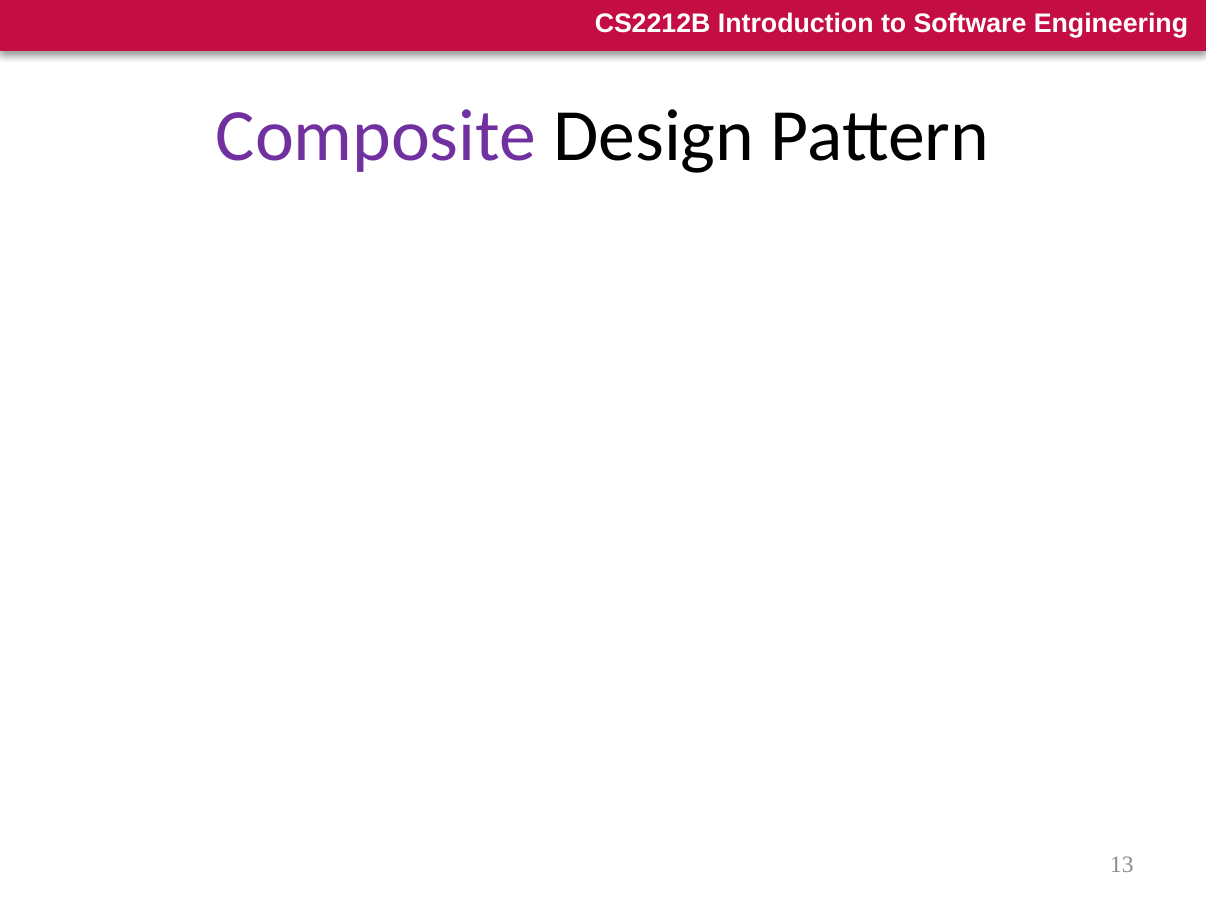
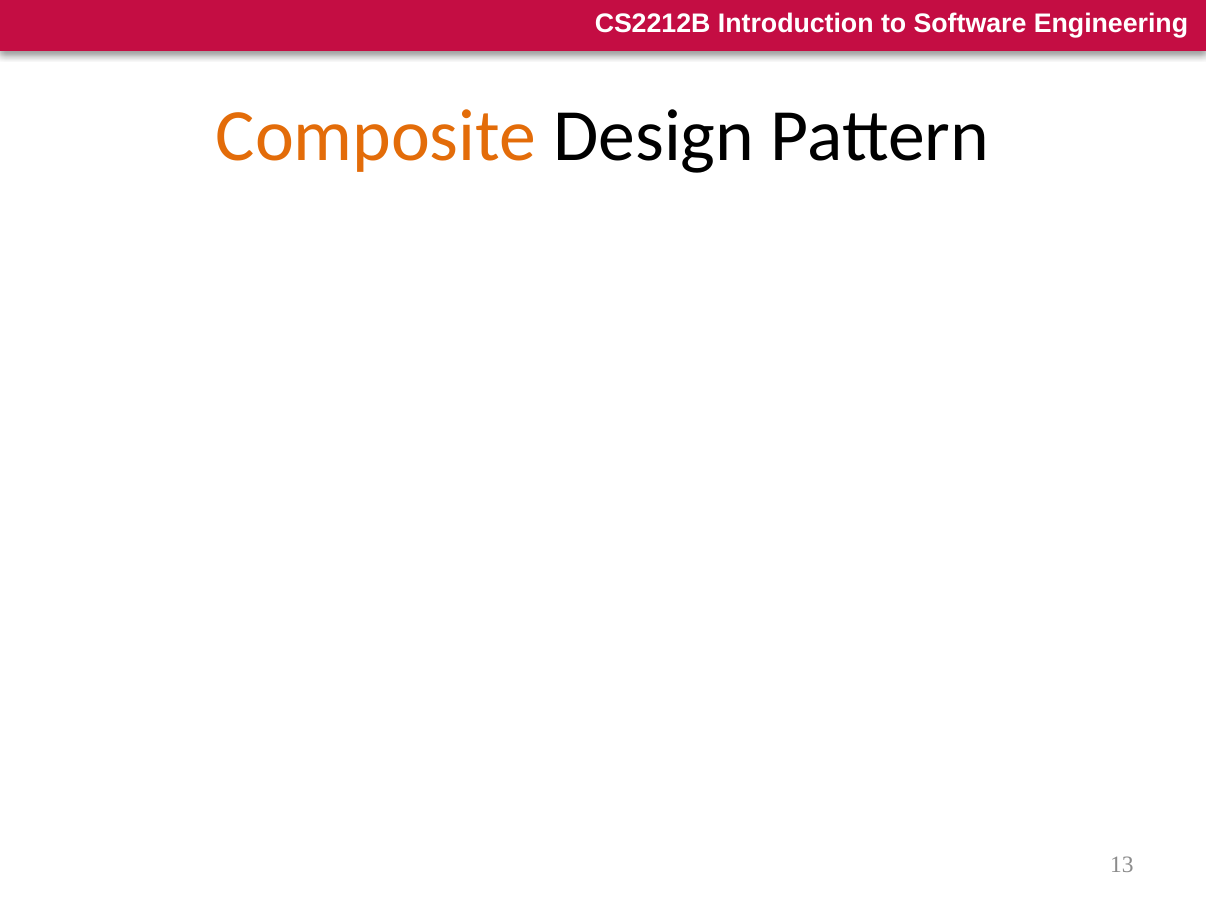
Composite colour: purple -> orange (376, 136)
